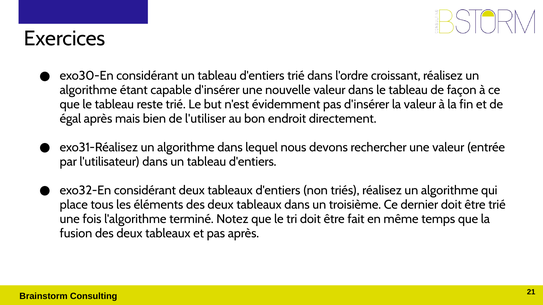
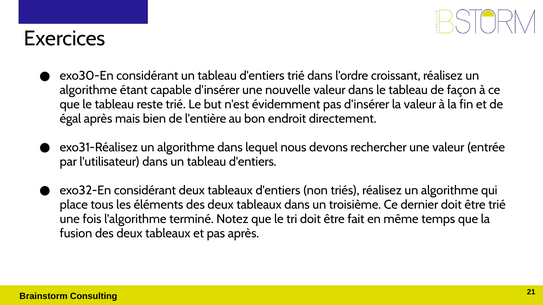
l'utiliser: l'utiliser -> l'entière (206, 119)
